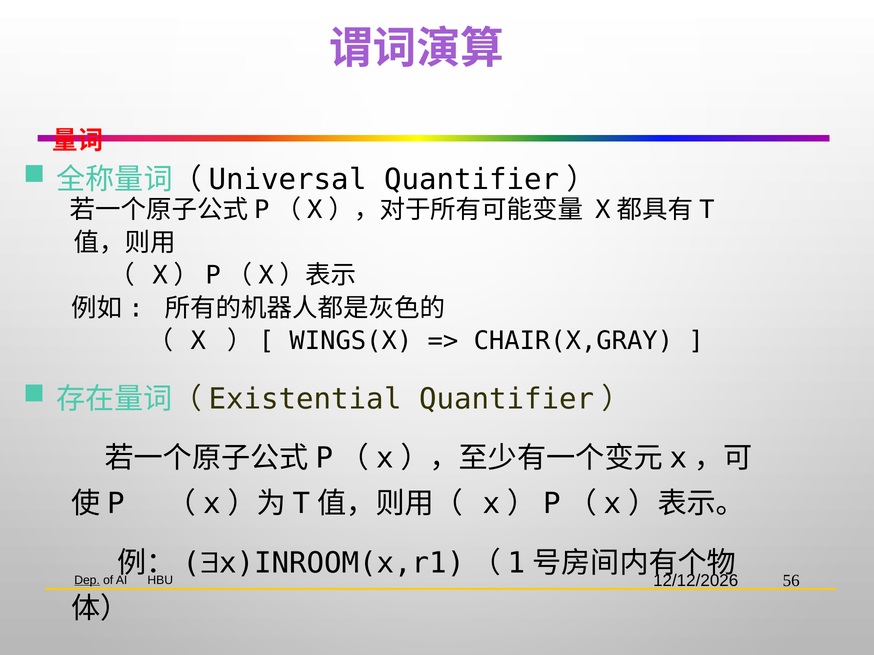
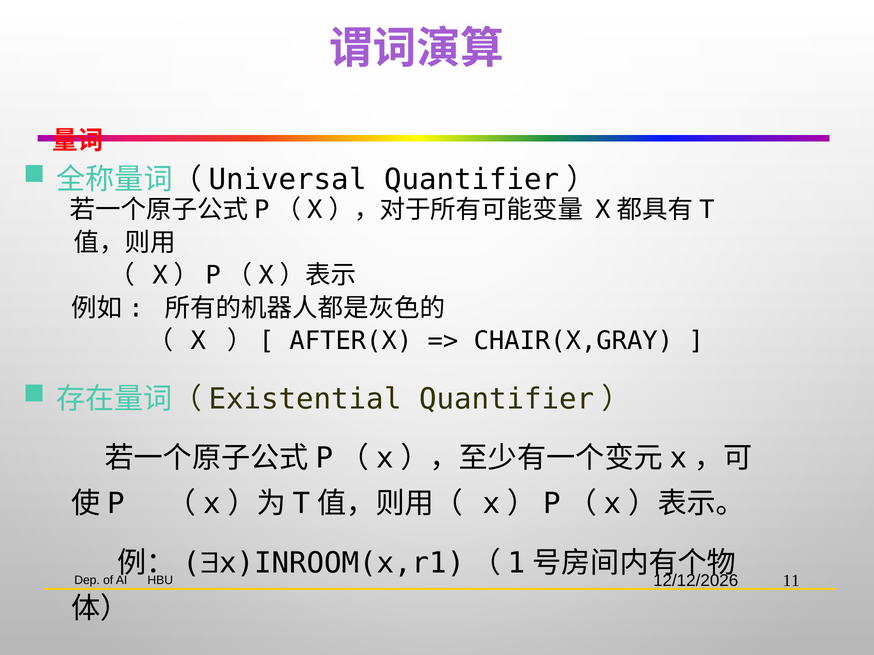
WINGS(X: WINGS(X -> AFTER(X (351, 341)
Dep underline: present -> none (87, 581)
56: 56 -> 11 (791, 581)
